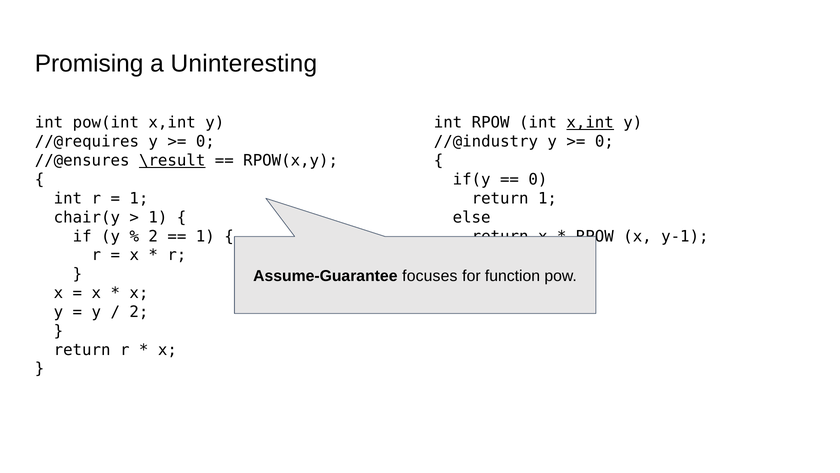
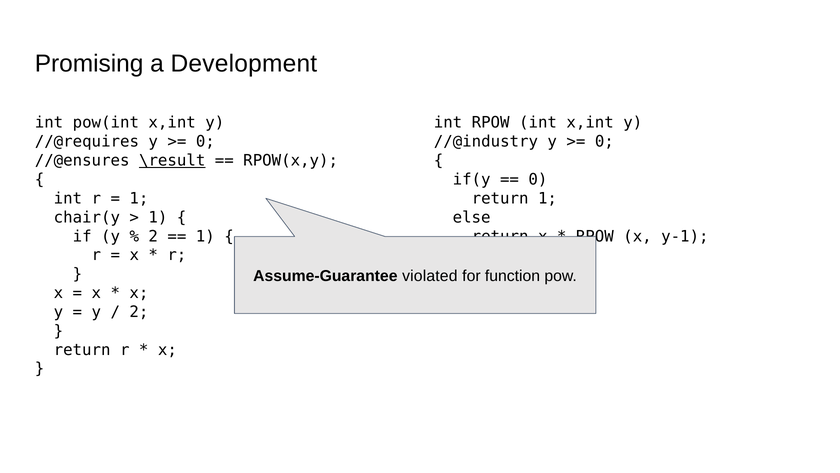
Uninteresting: Uninteresting -> Development (244, 64)
x,int underline: present -> none (590, 123)
focuses: focuses -> violated (430, 276)
